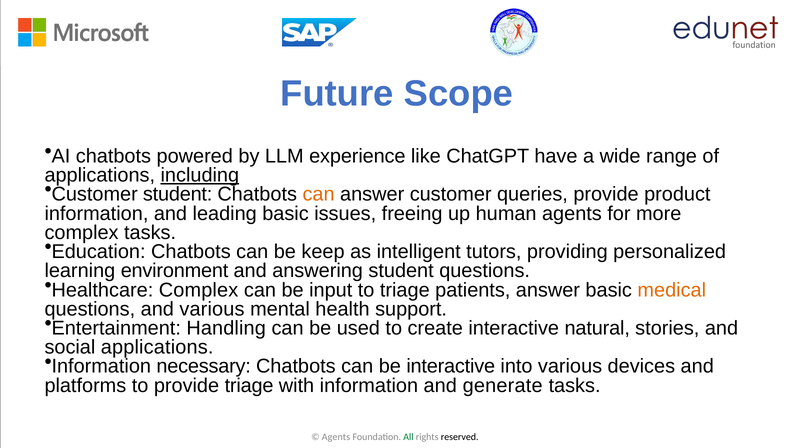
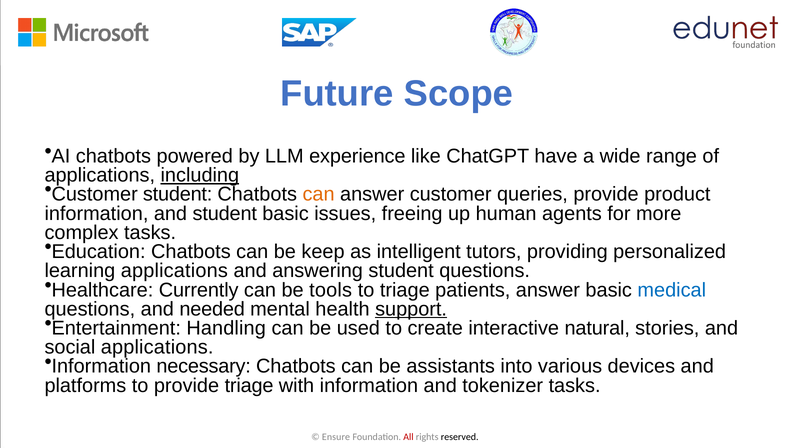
and leading: leading -> student (225, 213)
learning environment: environment -> applications (174, 271)
Healthcare Complex: Complex -> Currently (199, 290)
input: input -> tools (331, 290)
medical colour: orange -> blue (672, 290)
and various: various -> needed (212, 309)
support underline: none -> present (411, 309)
be interactive: interactive -> assistants (451, 366)
generate: generate -> tokenizer (503, 385)
Agents: Agents -> Ensure (336, 436)
All colour: green -> red (408, 436)
